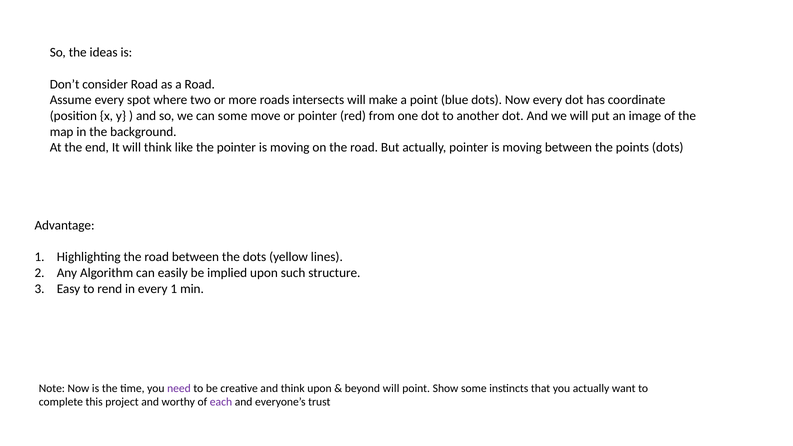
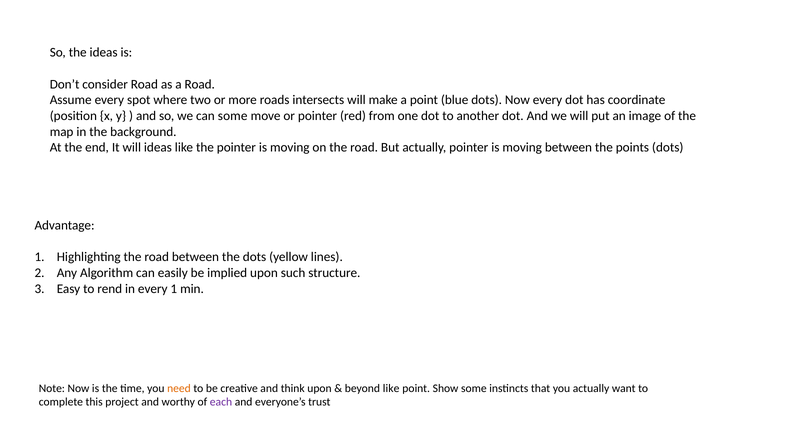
will think: think -> ideas (158, 148)
need colour: purple -> orange (179, 388)
beyond will: will -> like (391, 388)
